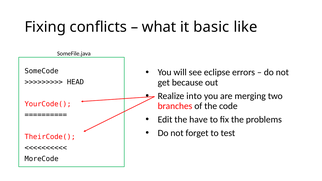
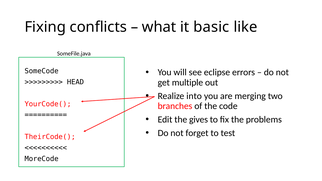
because: because -> multiple (187, 82)
have: have -> gives (199, 120)
